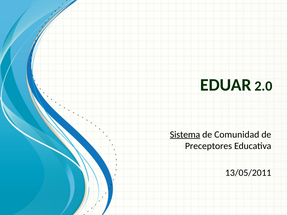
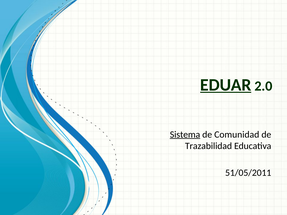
EDUAR underline: none -> present (226, 85)
Preceptores: Preceptores -> Trazabilidad (208, 146)
13/05/2011: 13/05/2011 -> 51/05/2011 (248, 173)
